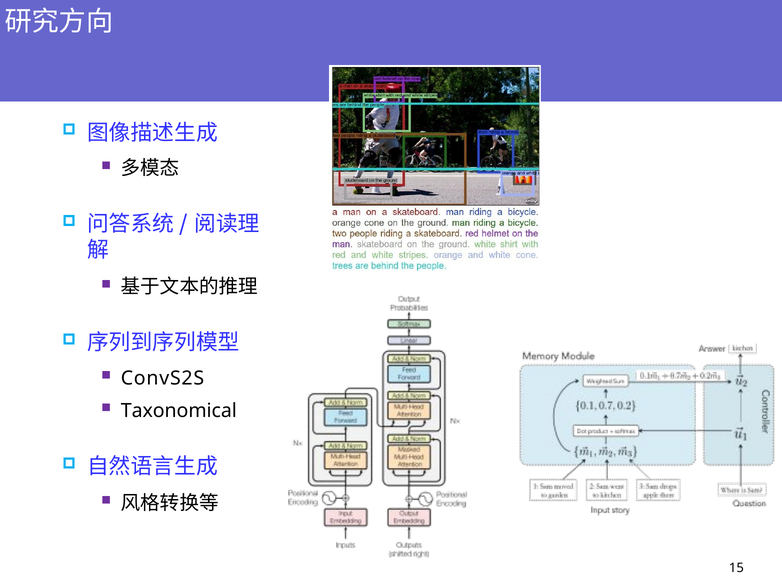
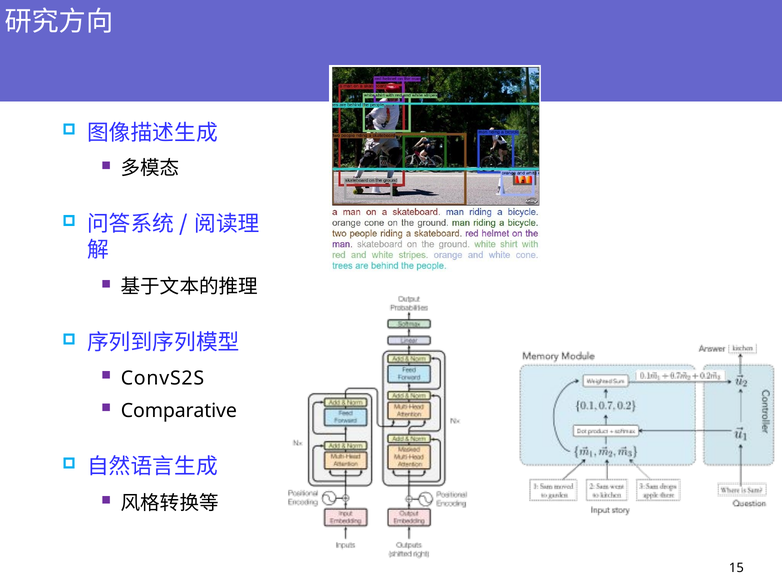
Taxonomical: Taxonomical -> Comparative (179, 410)
